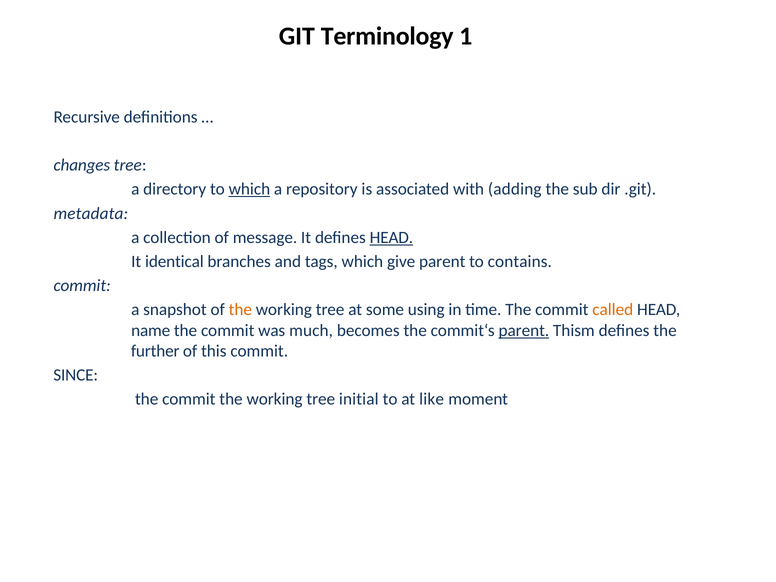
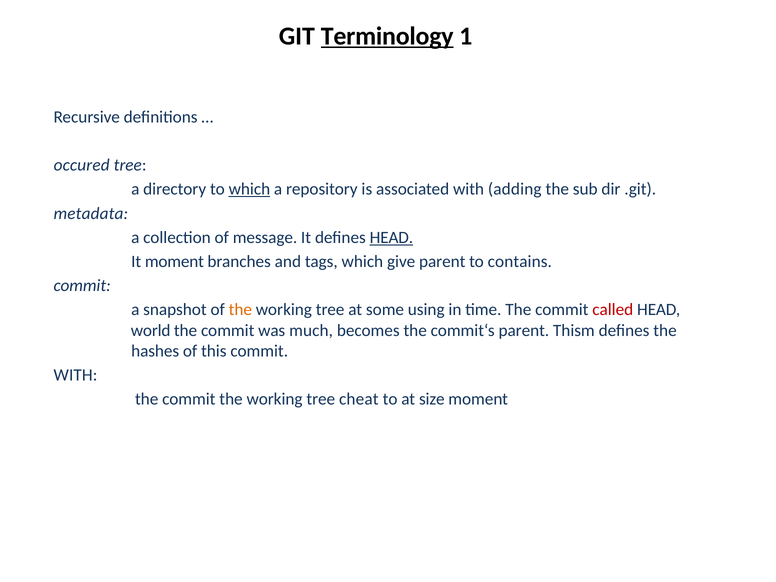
Terminology underline: none -> present (387, 36)
changes: changes -> occured (82, 165)
It identical: identical -> moment (174, 262)
called colour: orange -> red (613, 310)
name: name -> world (151, 330)
parent underline: present -> none (524, 330)
further: further -> hashes (155, 351)
SINCE: SINCE -> WITH (76, 375)
initial: initial -> cheat (359, 399)
like: like -> size (432, 399)
